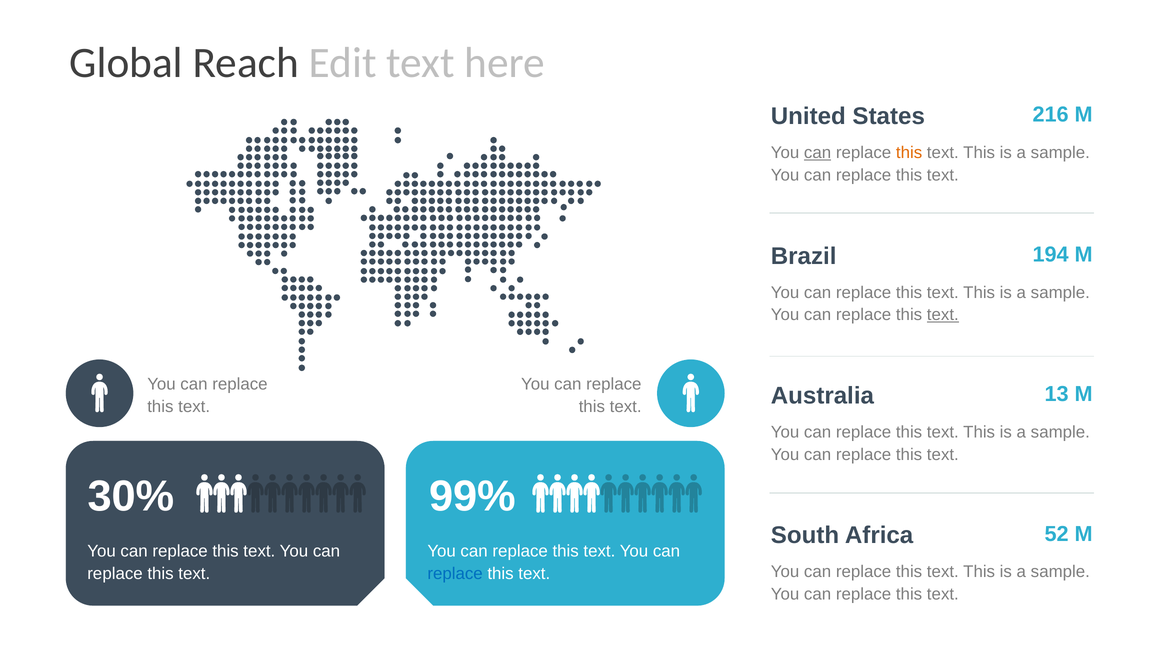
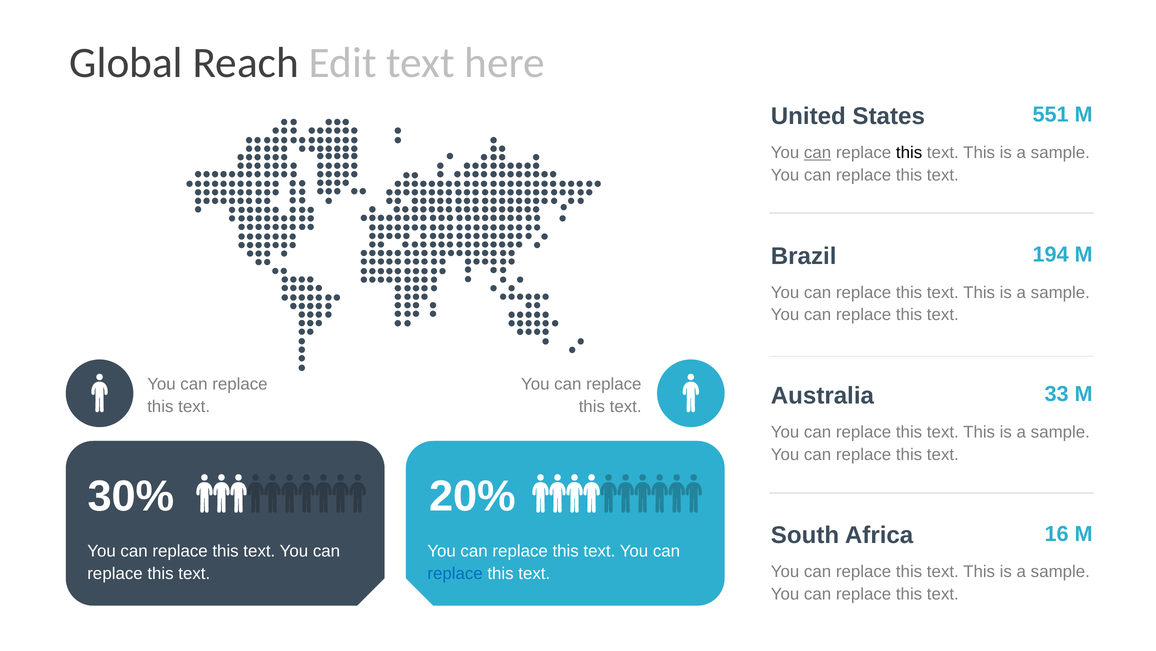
216: 216 -> 551 (1051, 115)
this colour: orange -> black (909, 153)
text underline: present -> none (943, 314)
13: 13 -> 33 (1057, 394)
99%: 99% -> 20% (473, 496)
52: 52 -> 16 (1057, 533)
